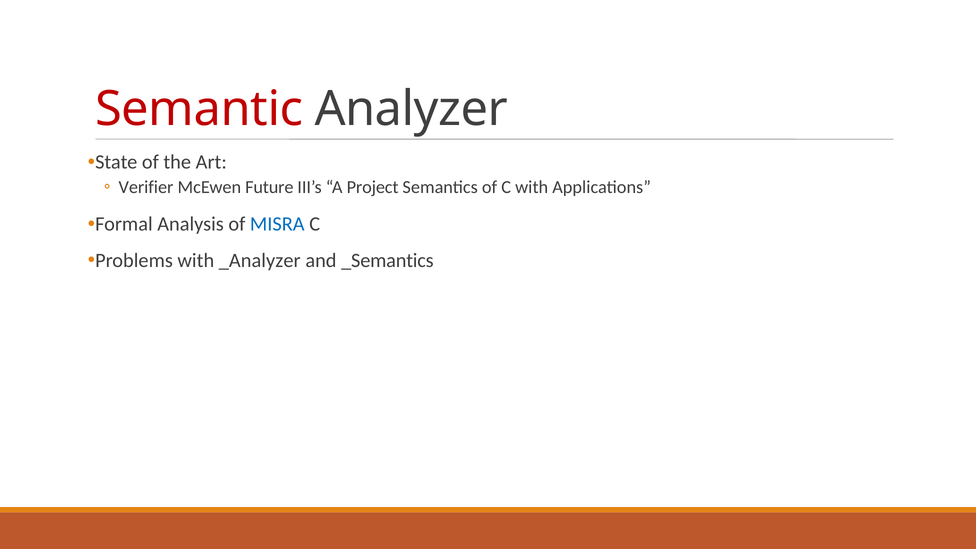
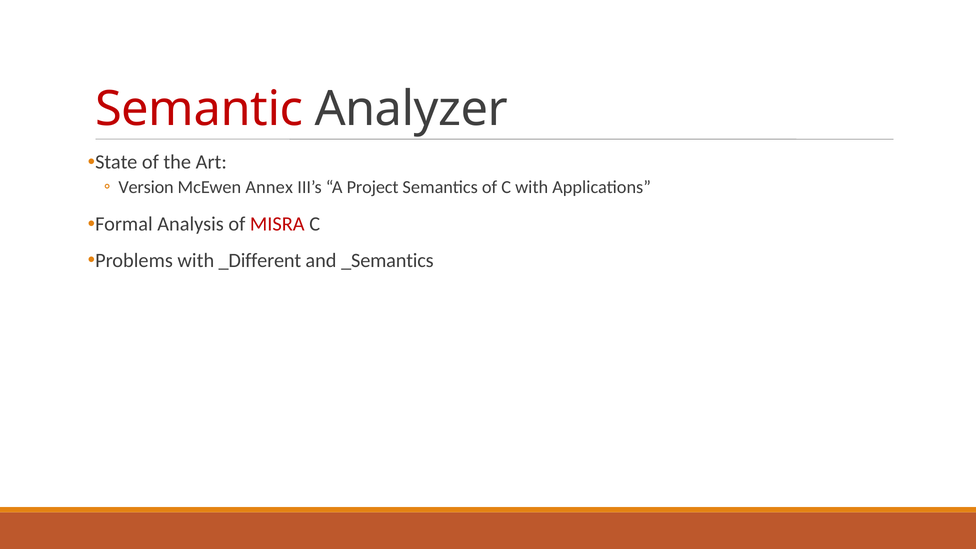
Verifier: Verifier -> Version (146, 187)
Future: Future -> Annex (269, 187)
MISRA colour: blue -> red (277, 224)
_Analyzer: _Analyzer -> _Different (260, 260)
